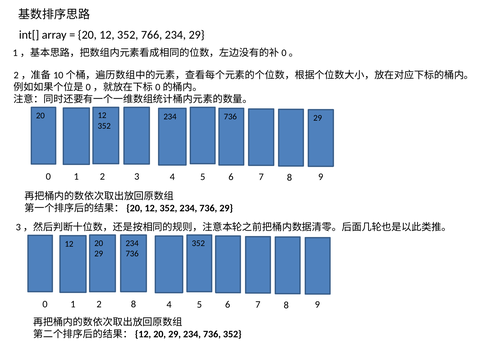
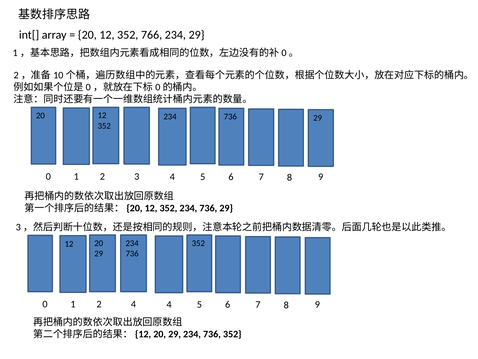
2 8: 8 -> 4 (133, 304)
